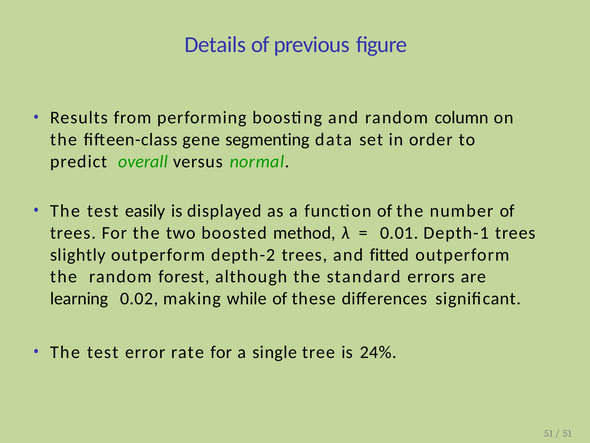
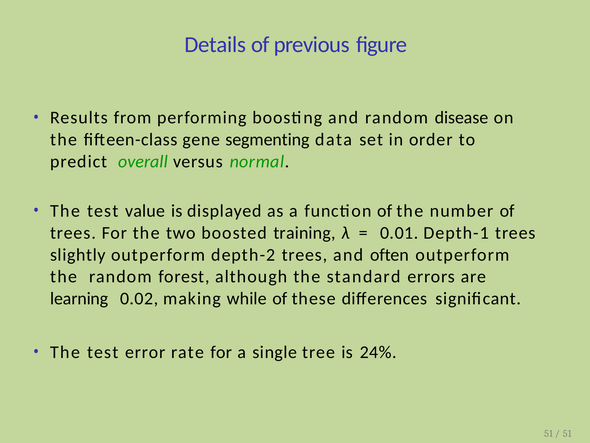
column: column -> disease (462, 118)
easily: easily -> value (145, 211)
method: method -> training (304, 233)
fitted: fitted -> often (389, 255)
